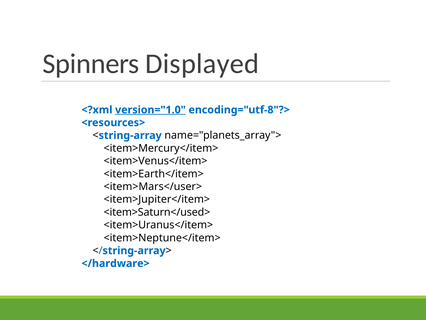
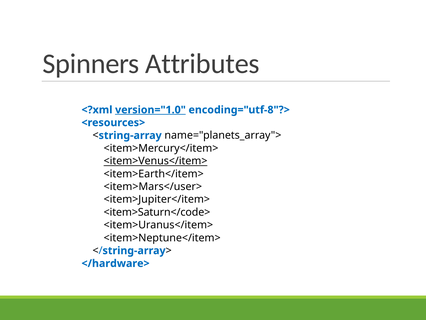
Displayed: Displayed -> Attributes (202, 64)
<item>Venus</item> underline: none -> present (156, 161)
<item>Saturn</used>: <item>Saturn</used> -> <item>Saturn</code> (157, 212)
